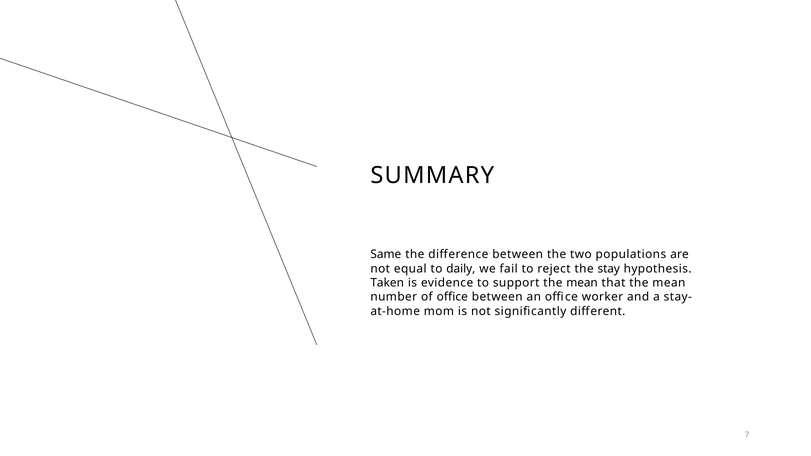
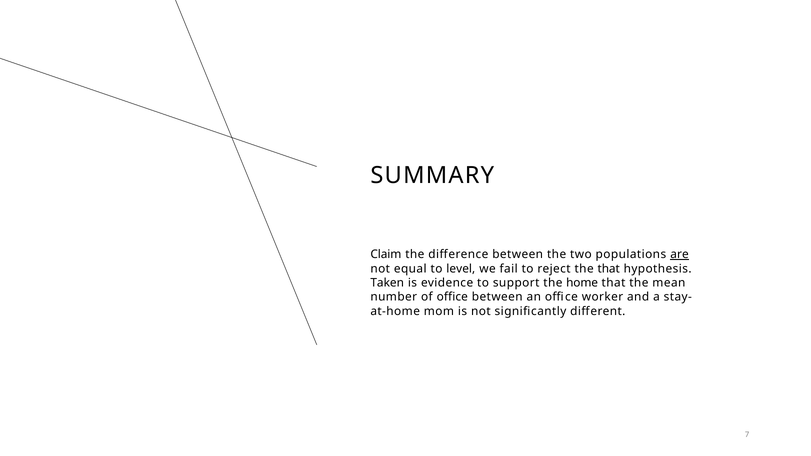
Same: Same -> Claim (386, 255)
are underline: none -> present (679, 255)
daily: daily -> level (461, 269)
the stay: stay -> that (609, 269)
support the mean: mean -> home (582, 283)
